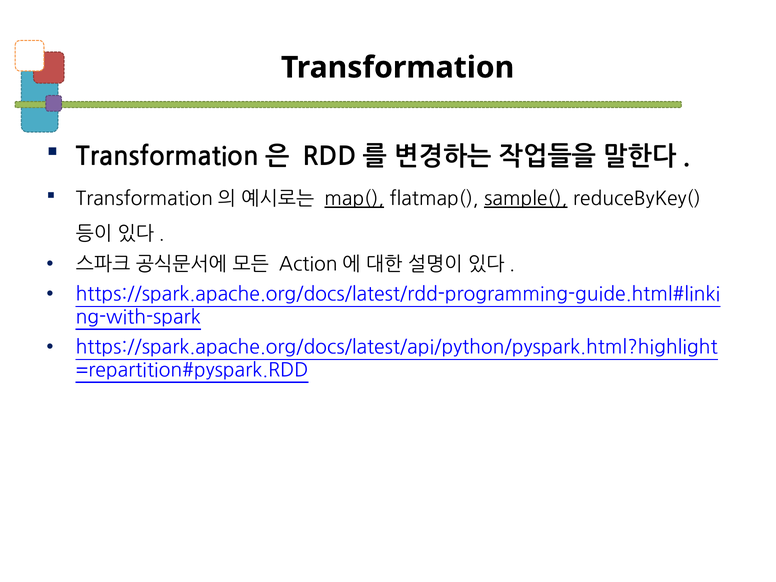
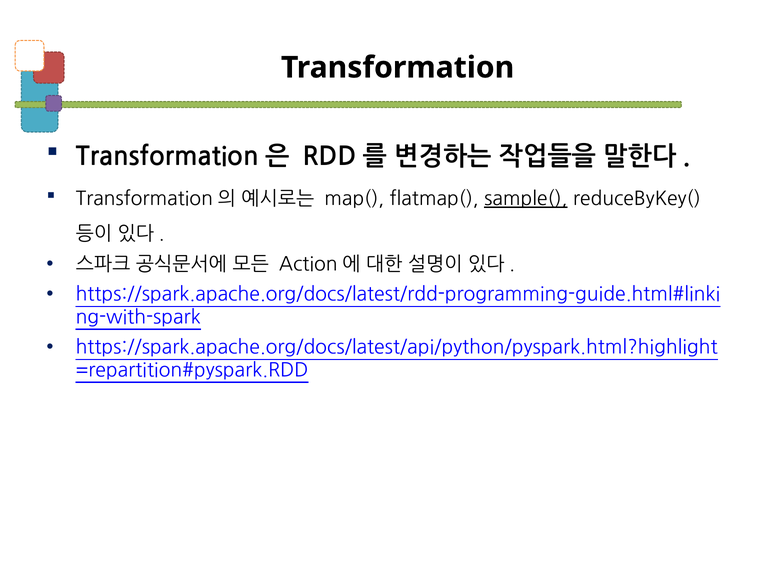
map( underline: present -> none (354, 199)
